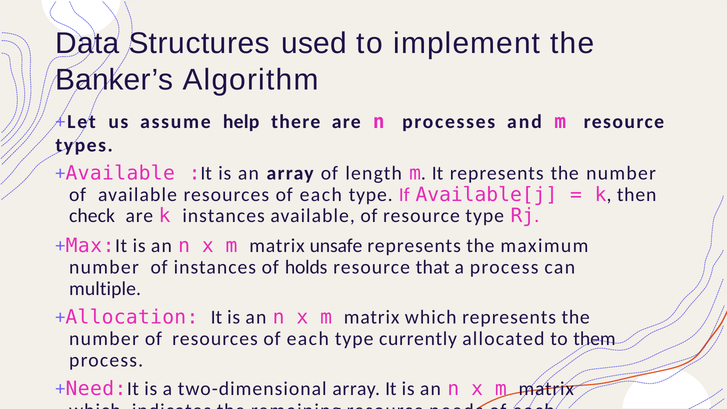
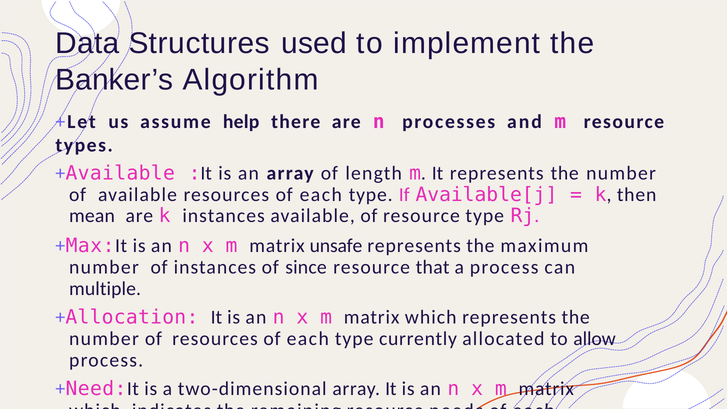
check: check -> mean (92, 216)
holds: holds -> since (306, 267)
them: them -> allow (595, 339)
